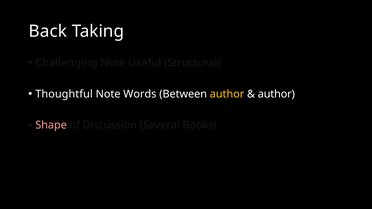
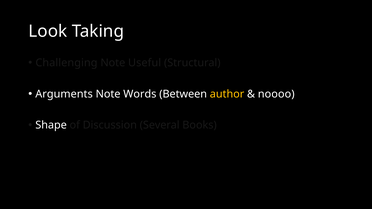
Back: Back -> Look (48, 31)
Thoughtful: Thoughtful -> Arguments (64, 94)
author: author -> noooo (276, 94)
Shape colour: pink -> white (51, 125)
